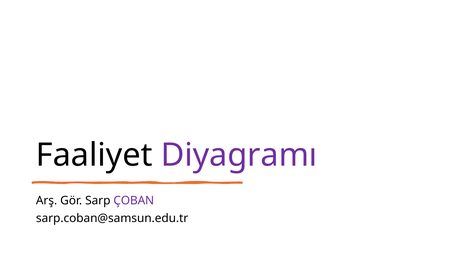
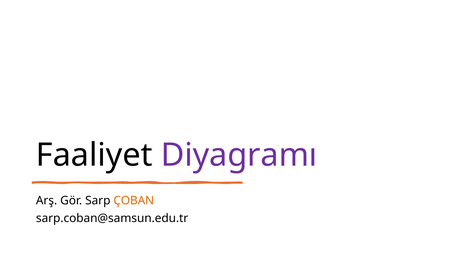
ÇOBAN colour: purple -> orange (134, 201)
